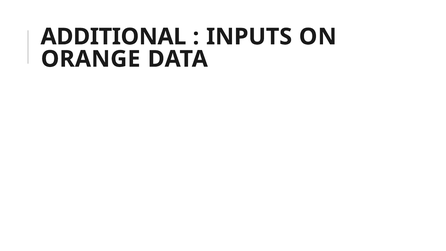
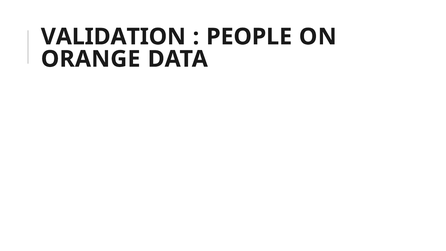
ADDITIONAL: ADDITIONAL -> VALIDATION (113, 37)
INPUTS: INPUTS -> PEOPLE (249, 37)
